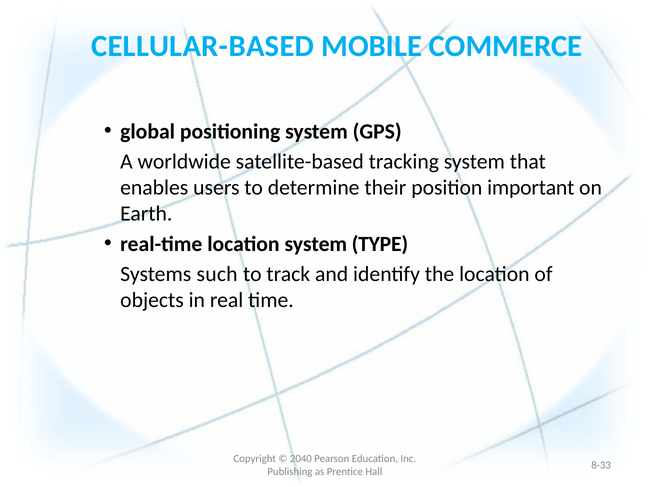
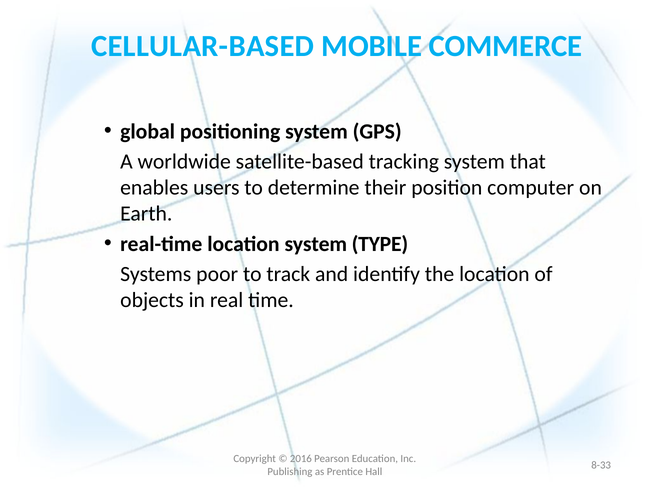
important: important -> computer (531, 188)
such: such -> poor (217, 274)
2040: 2040 -> 2016 (301, 459)
